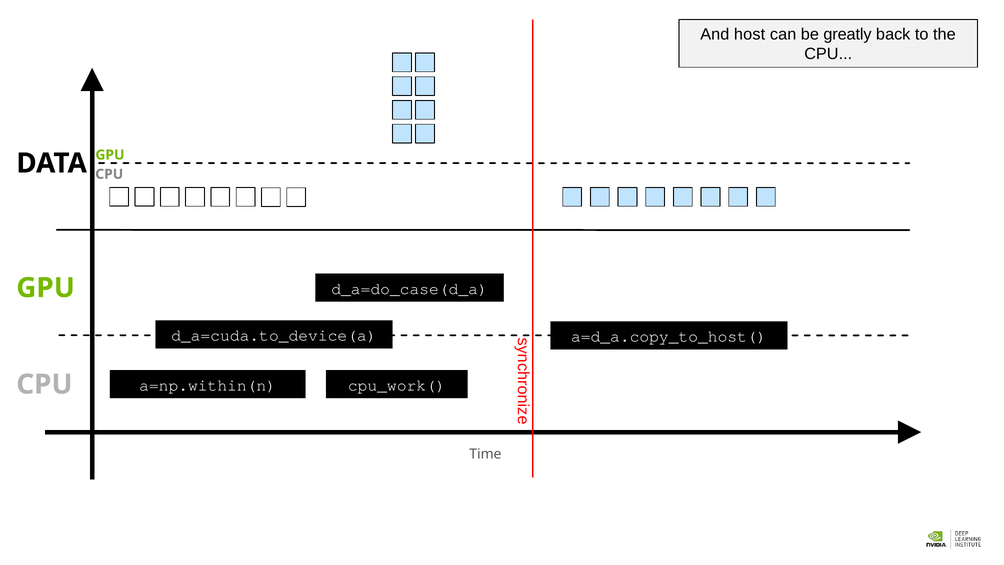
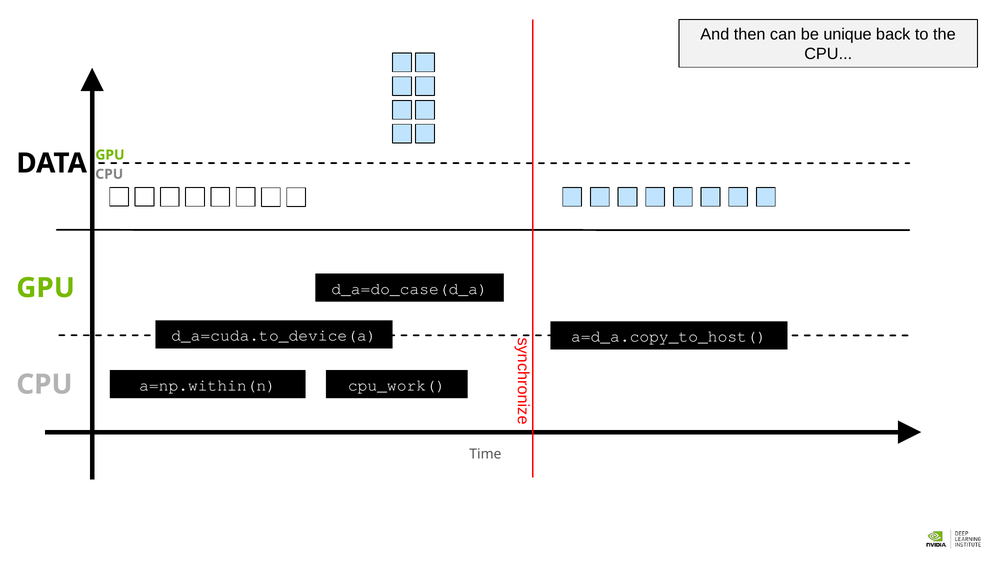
host: host -> then (750, 34)
greatly: greatly -> unique (848, 34)
